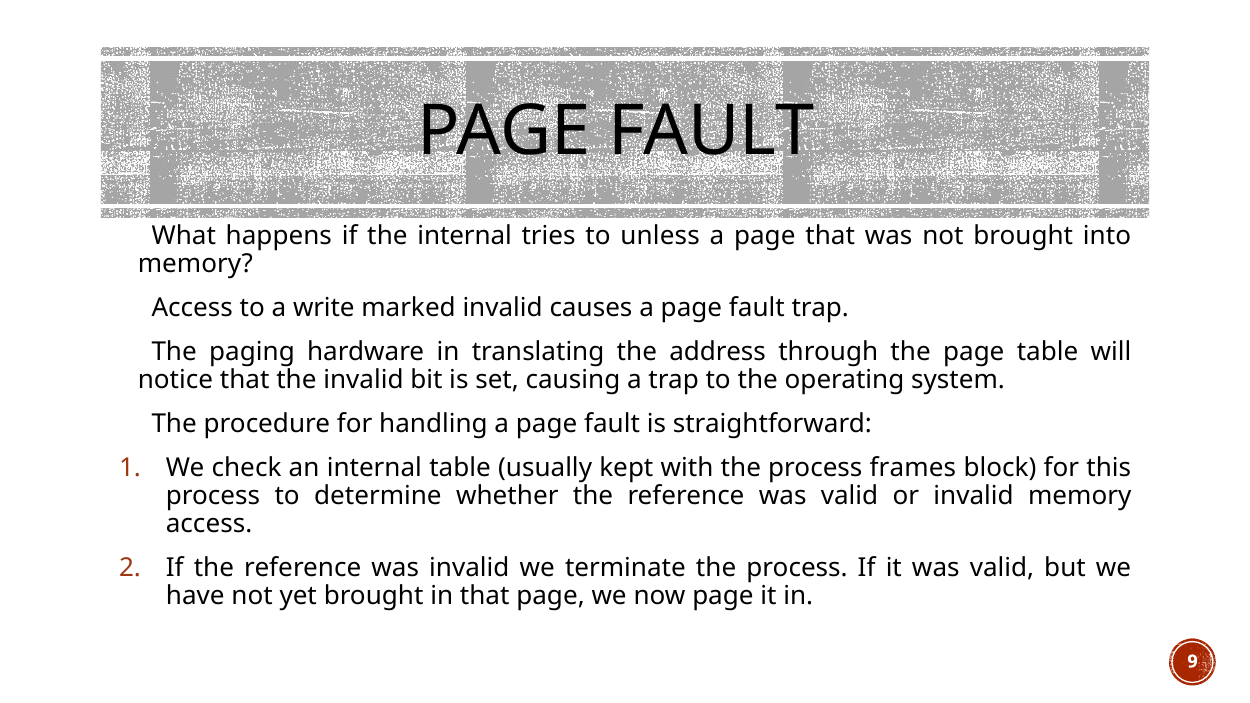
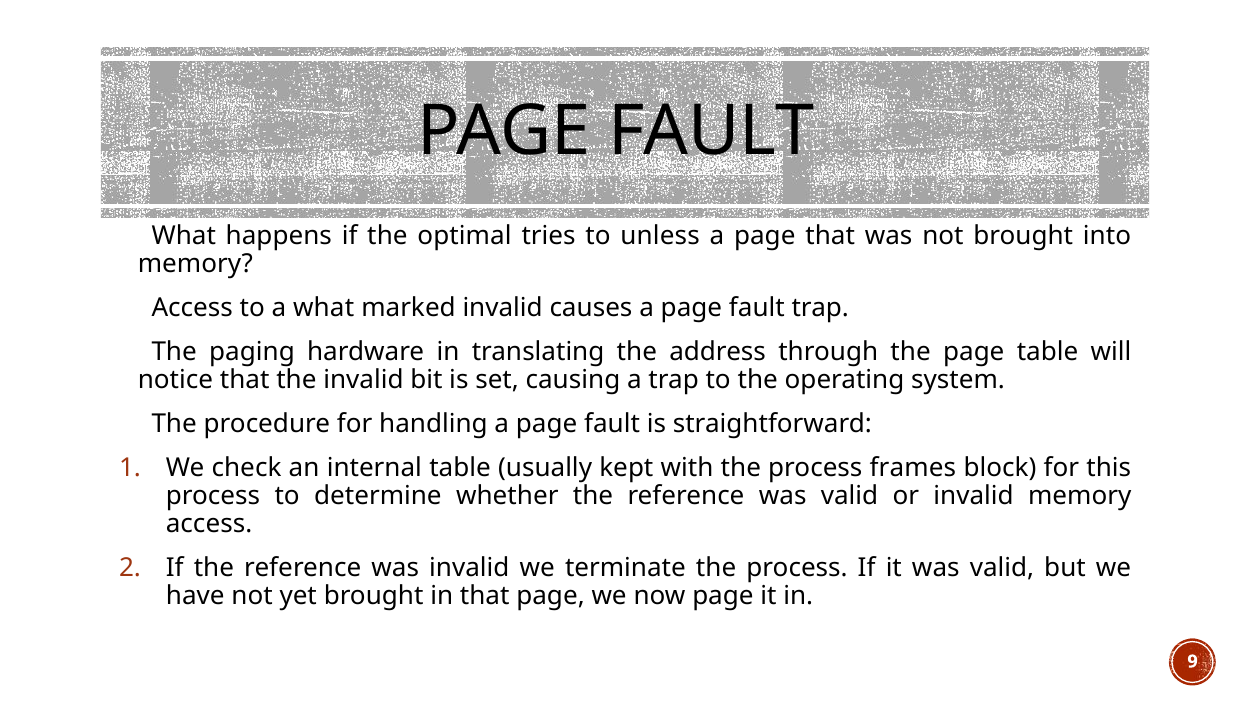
the internal: internal -> optimal (465, 236)
write: write -> what (324, 308)
